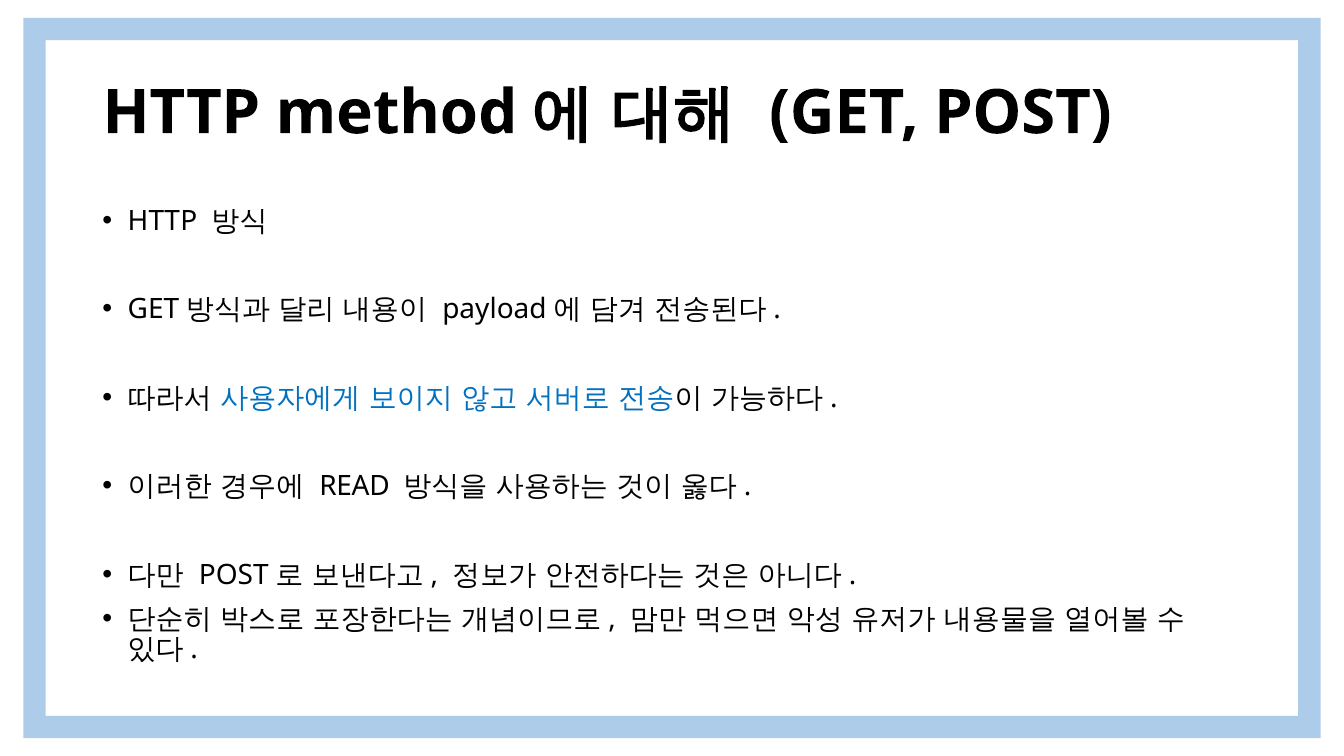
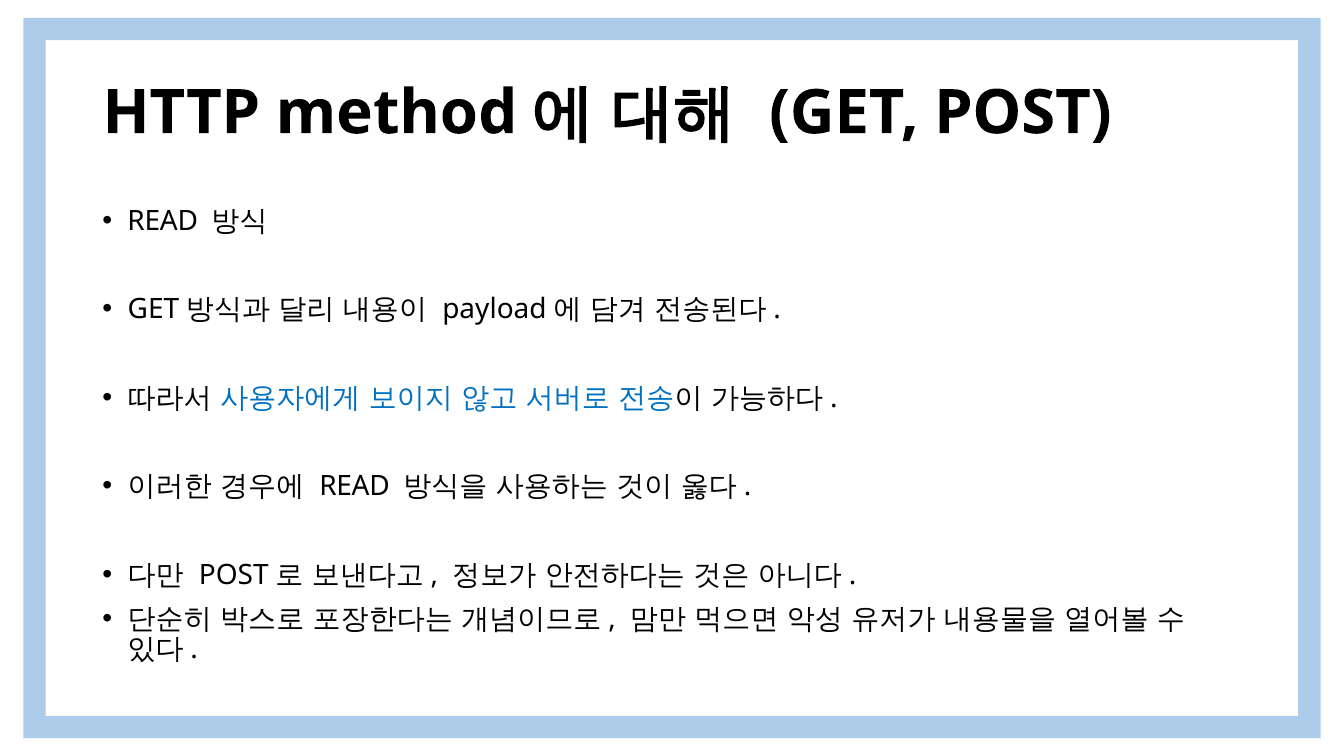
HTTP: HTTP -> READ (163, 221)
